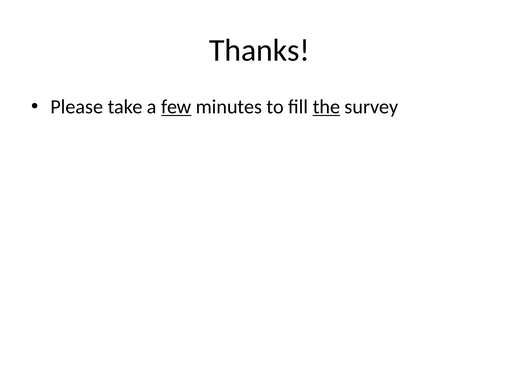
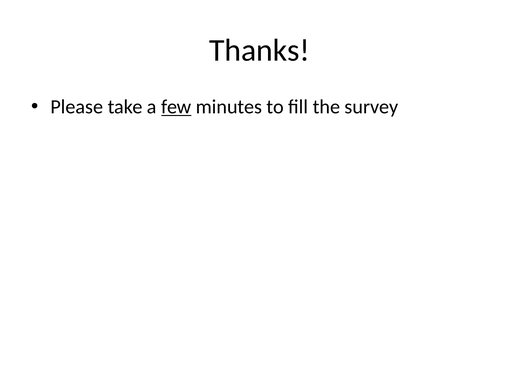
the underline: present -> none (326, 107)
